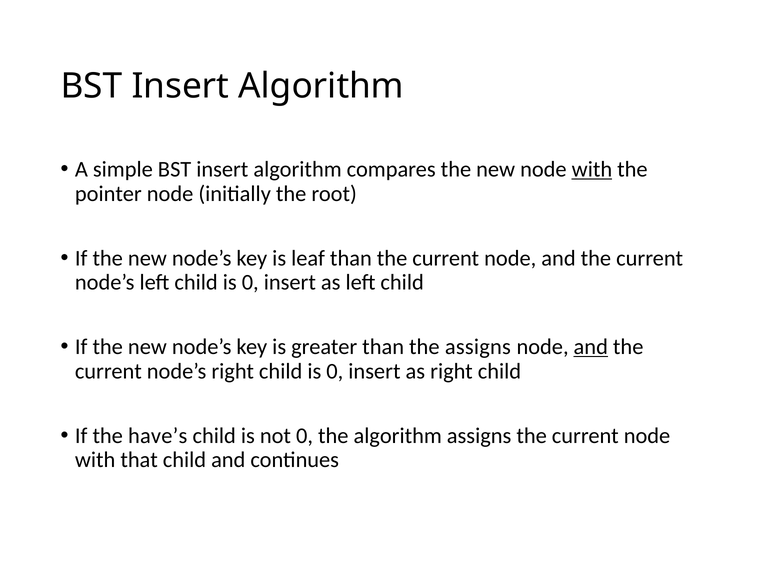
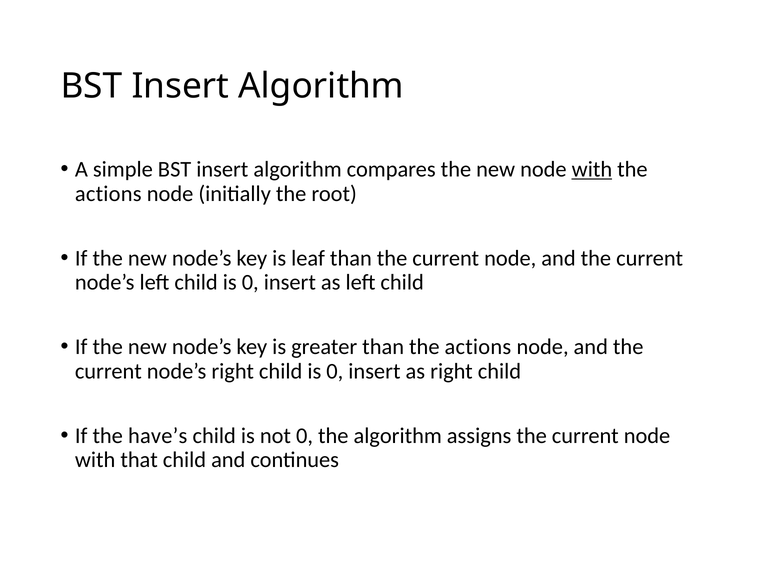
pointer: pointer -> actions (108, 194)
than the assigns: assigns -> actions (478, 347)
and underline: present -> none (591, 347)
